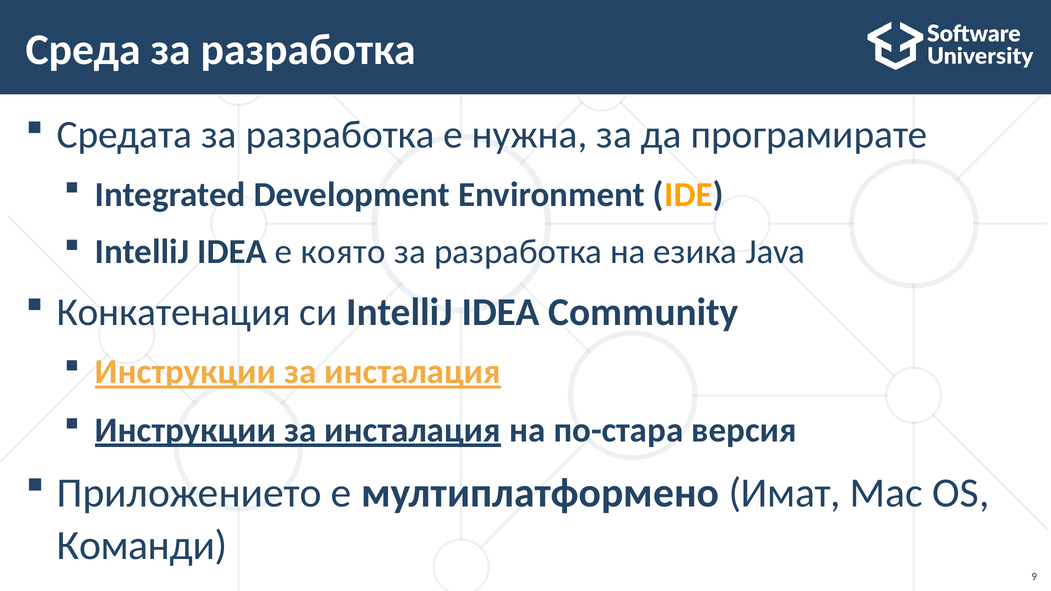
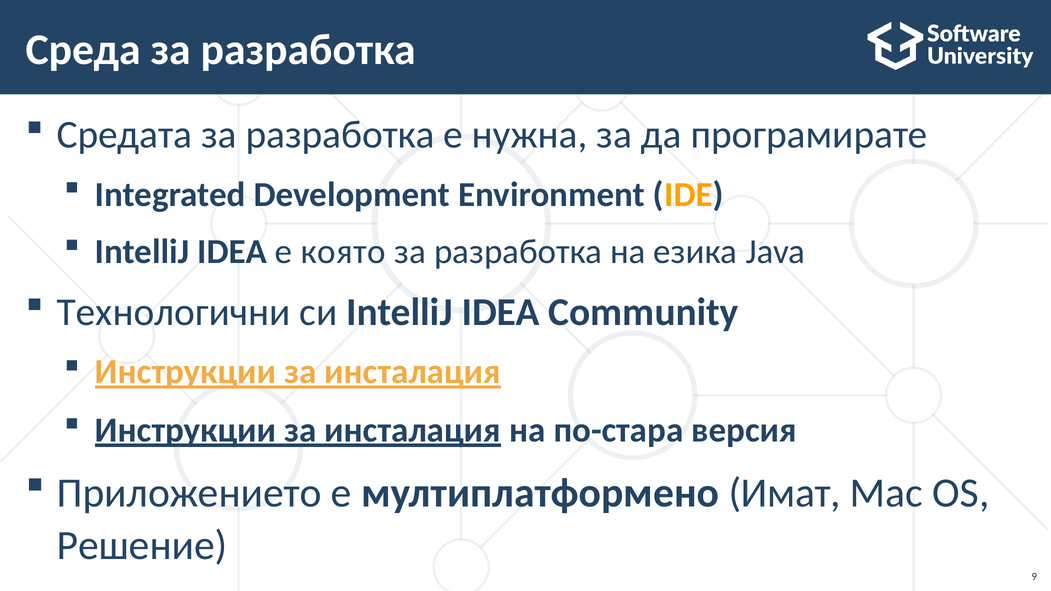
Конкатенация: Конкатенация -> Технологични (174, 312)
Команди: Команди -> Решение (142, 545)
